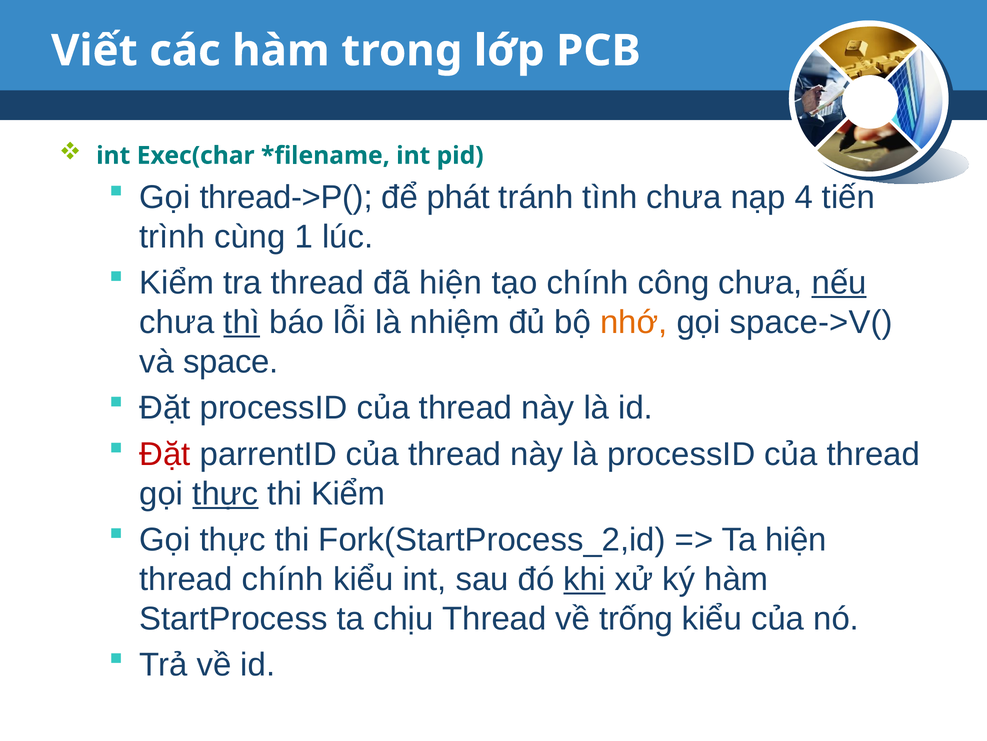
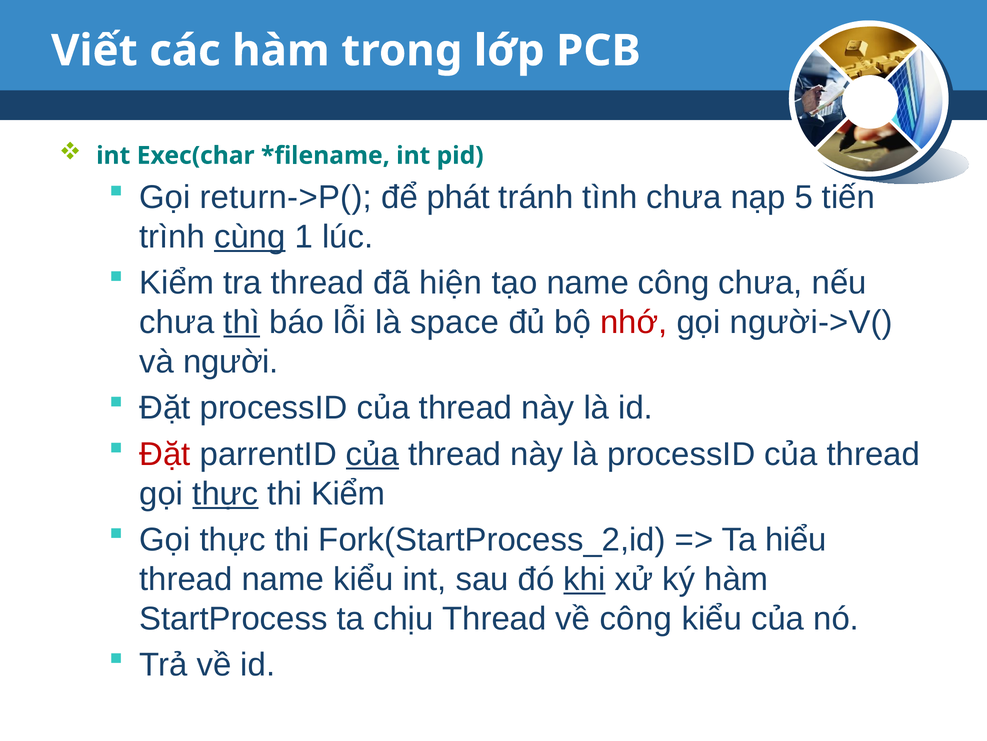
thread->P(: thread->P( -> return->P( (286, 197)
4: 4 -> 5 (804, 197)
cùng underline: none -> present (250, 237)
tạo chính: chính -> name (588, 283)
nếu underline: present -> none (839, 283)
nhiệm: nhiệm -> space (455, 322)
nhớ colour: orange -> red (634, 322)
space->V(: space->V( -> người->V( (811, 322)
space: space -> người (231, 362)
của underline: none -> present (372, 454)
Ta hiện: hiện -> hiểu (796, 539)
thread chính: chính -> name (283, 579)
về trống: trống -> công (636, 618)
